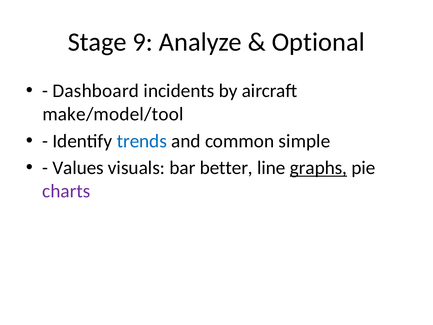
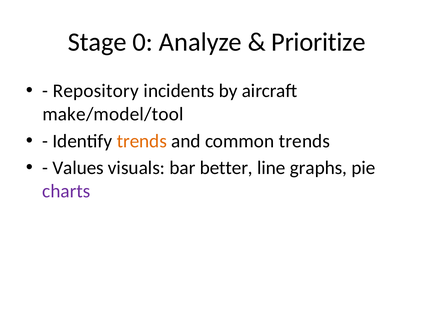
9: 9 -> 0 (143, 42)
Optional: Optional -> Prioritize (318, 42)
Dashboard: Dashboard -> Repository (96, 91)
trends colour: blue -> orange (142, 141)
common simple: simple -> trends (304, 141)
graphs underline: present -> none (318, 168)
